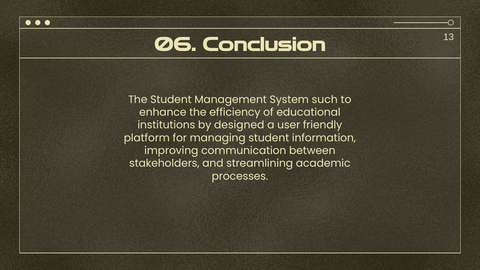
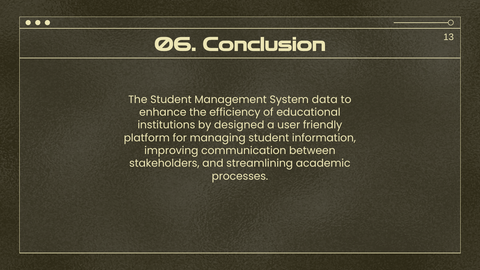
such: such -> data (325, 100)
